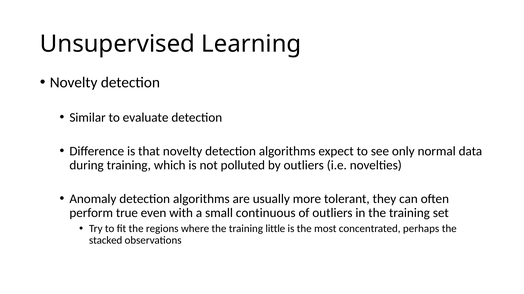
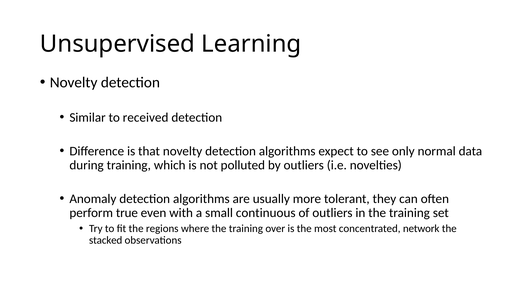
evaluate: evaluate -> received (146, 118)
little: little -> over (275, 229)
perhaps: perhaps -> network (421, 229)
